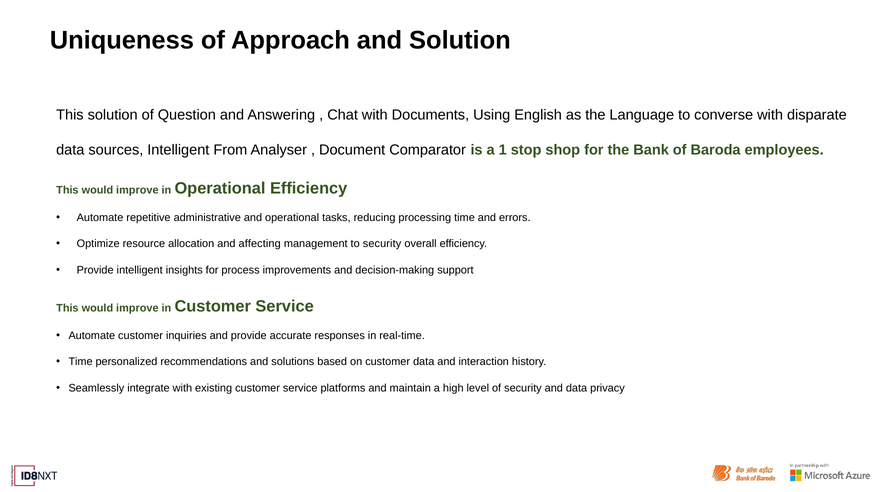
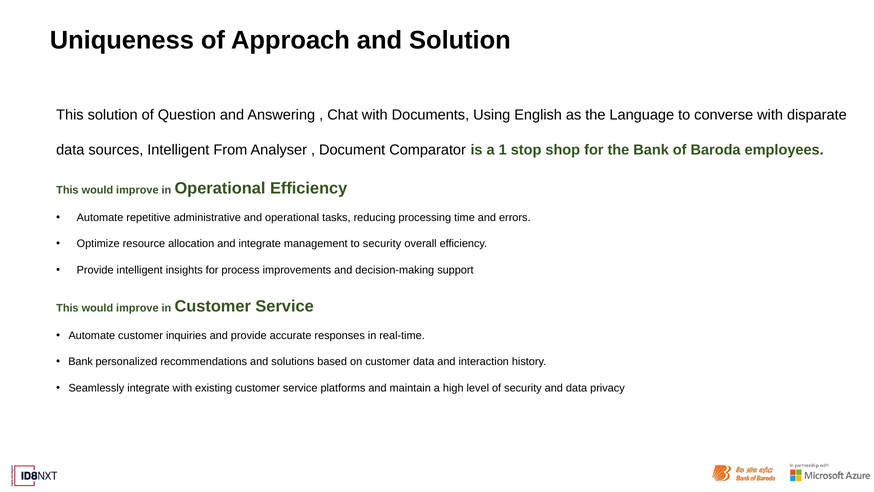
and affecting: affecting -> integrate (260, 244)
Time: Time -> Bank (81, 362)
